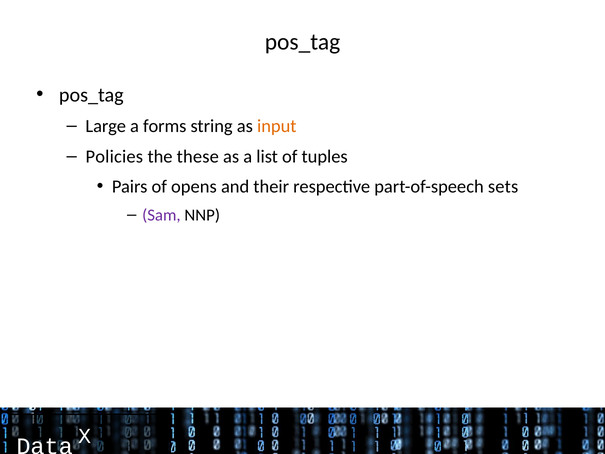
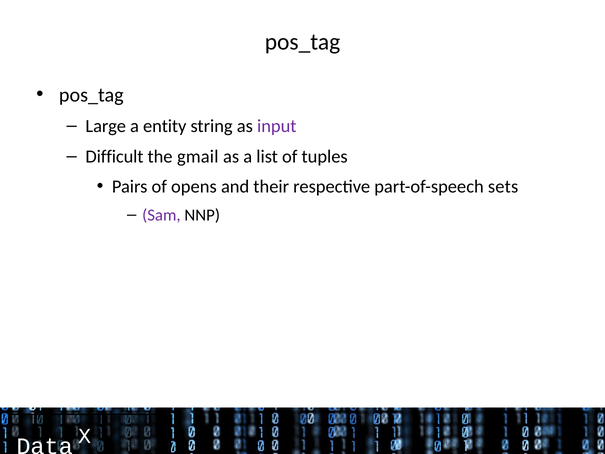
forms: forms -> entity (165, 126)
input colour: orange -> purple (277, 126)
Policies: Policies -> Difficult (114, 156)
these: these -> gmail (198, 156)
